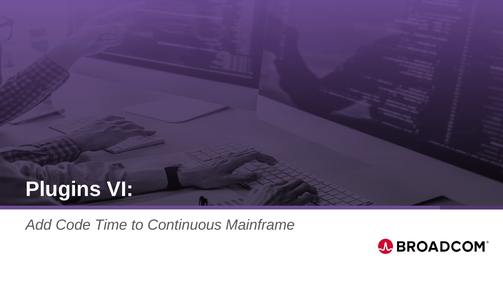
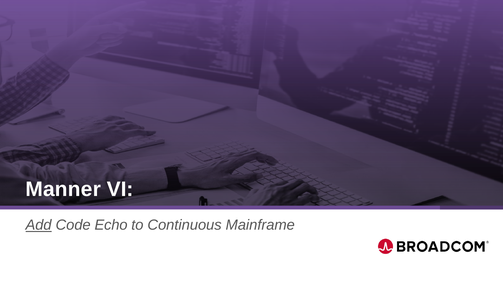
Plugins: Plugins -> Manner (63, 189)
Add underline: none -> present (39, 225)
Time: Time -> Echo (111, 225)
